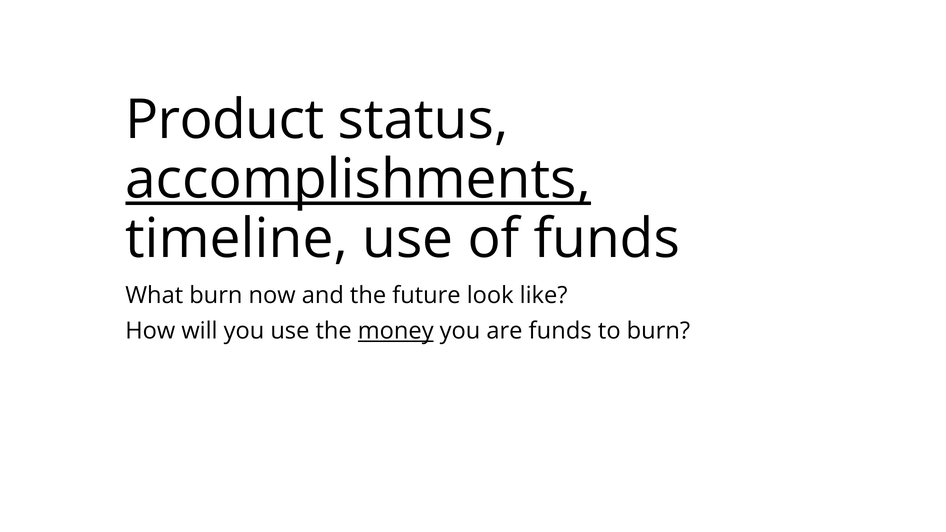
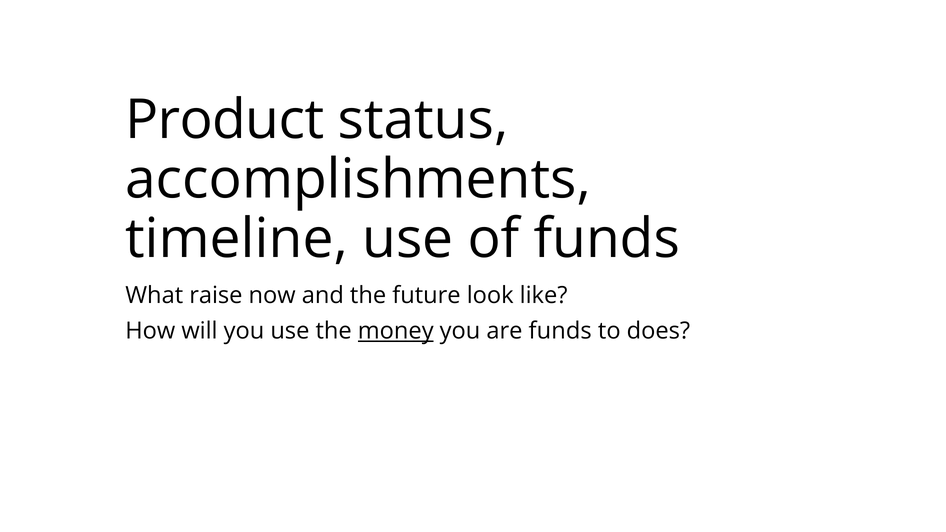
accomplishments underline: present -> none (358, 180)
What burn: burn -> raise (216, 296)
to burn: burn -> does (658, 331)
